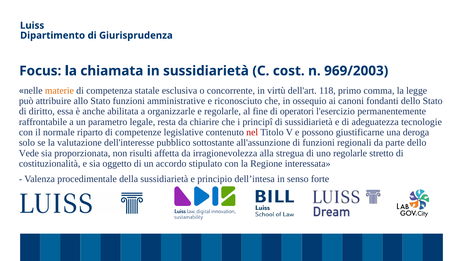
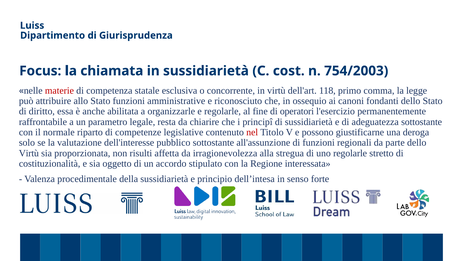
969/2003: 969/2003 -> 754/2003 (356, 71)
materie colour: orange -> red (59, 90)
adeguatezza tecnologie: tecnologie -> sottostante (422, 122)
Vede: Vede -> Virtù (29, 153)
